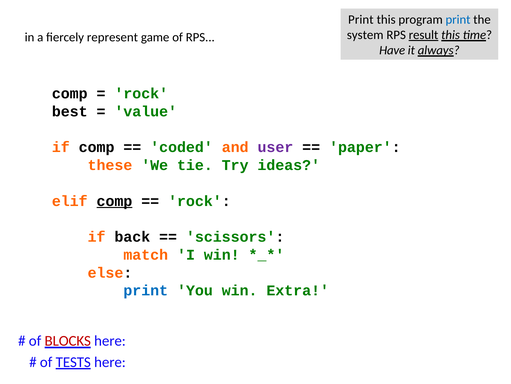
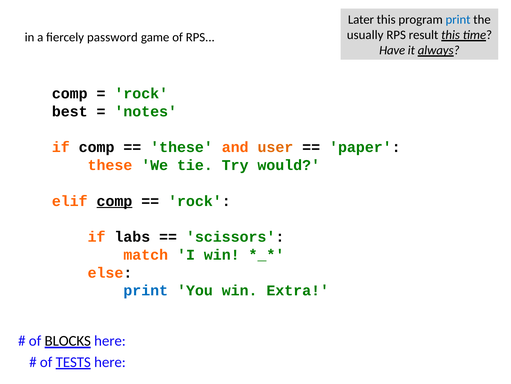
Print: Print -> Later (361, 20)
system: system -> usually (365, 35)
result underline: present -> none (423, 35)
represent: represent -> password (112, 37)
value: value -> notes (146, 111)
coded: coded -> these (182, 147)
user colour: purple -> orange (275, 147)
ideas: ideas -> would (289, 165)
back: back -> labs (132, 236)
BLOCKS colour: red -> black (68, 340)
